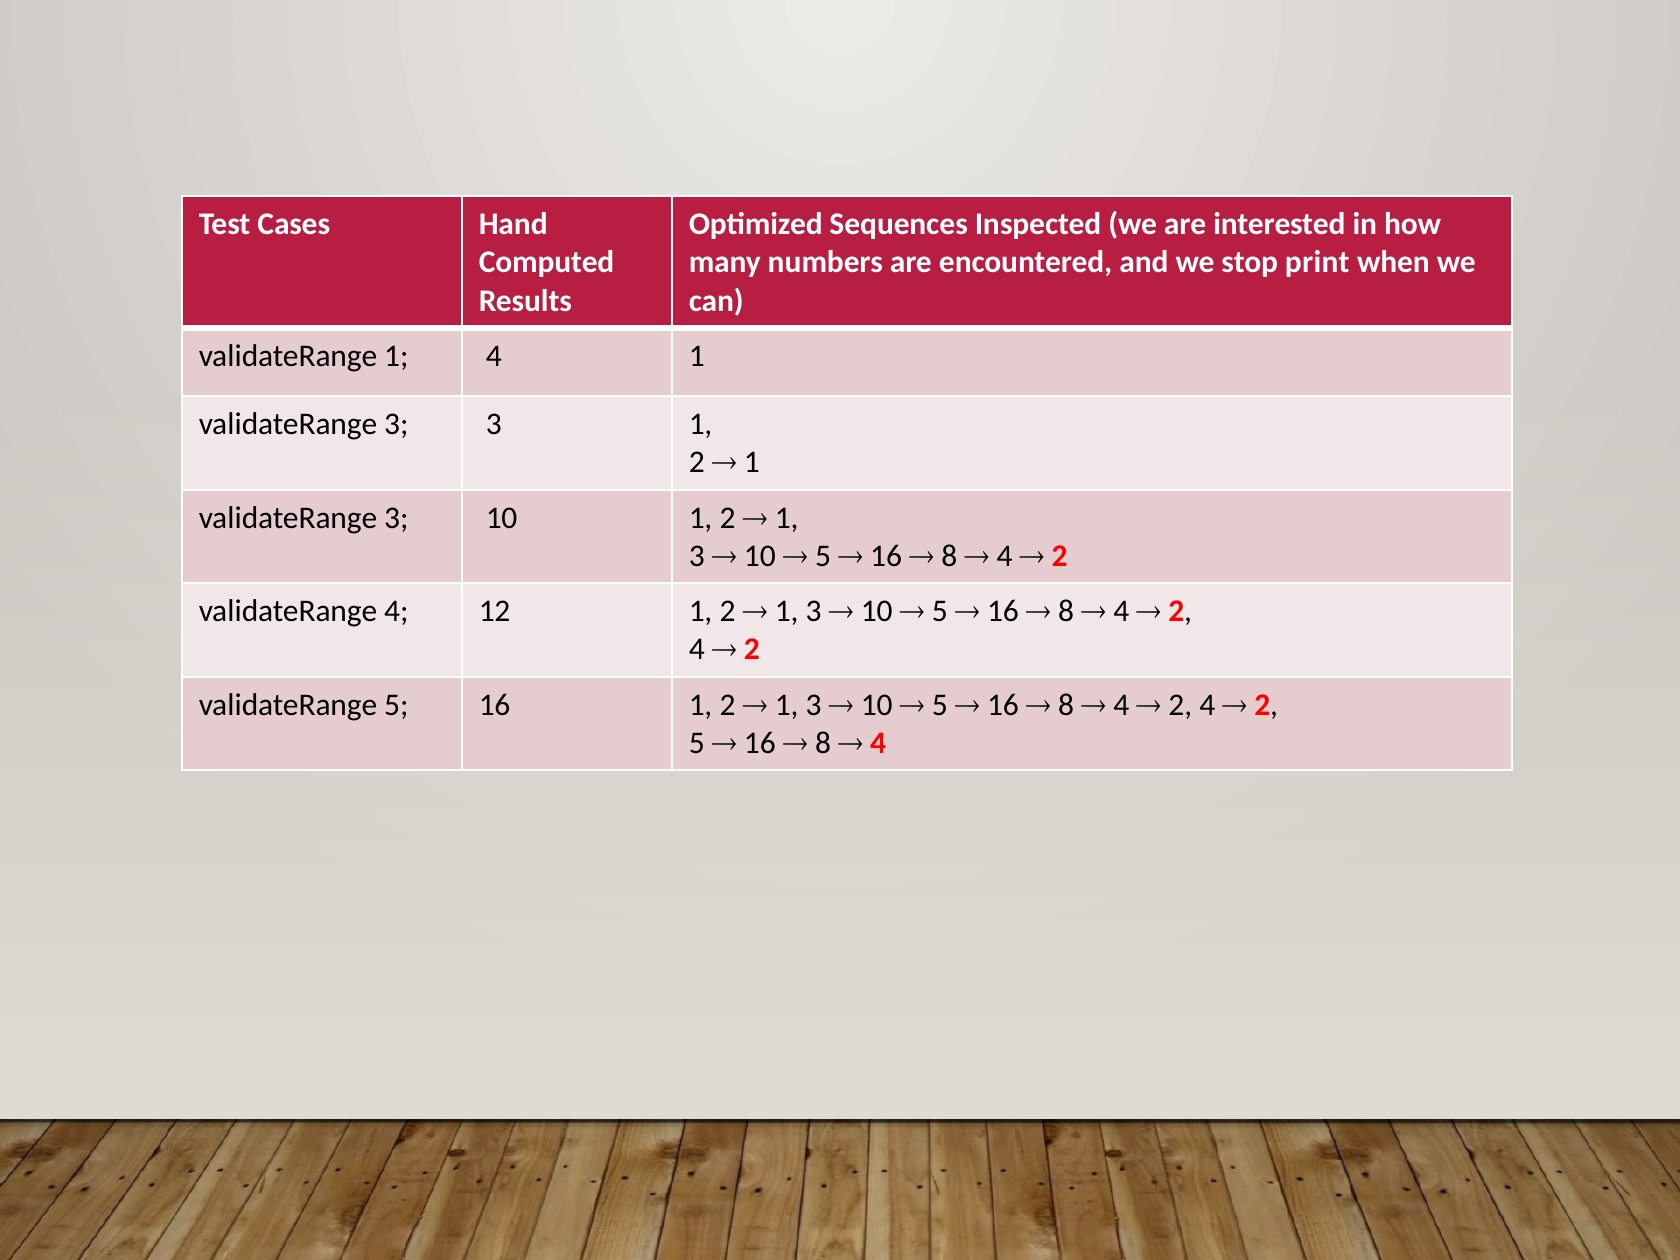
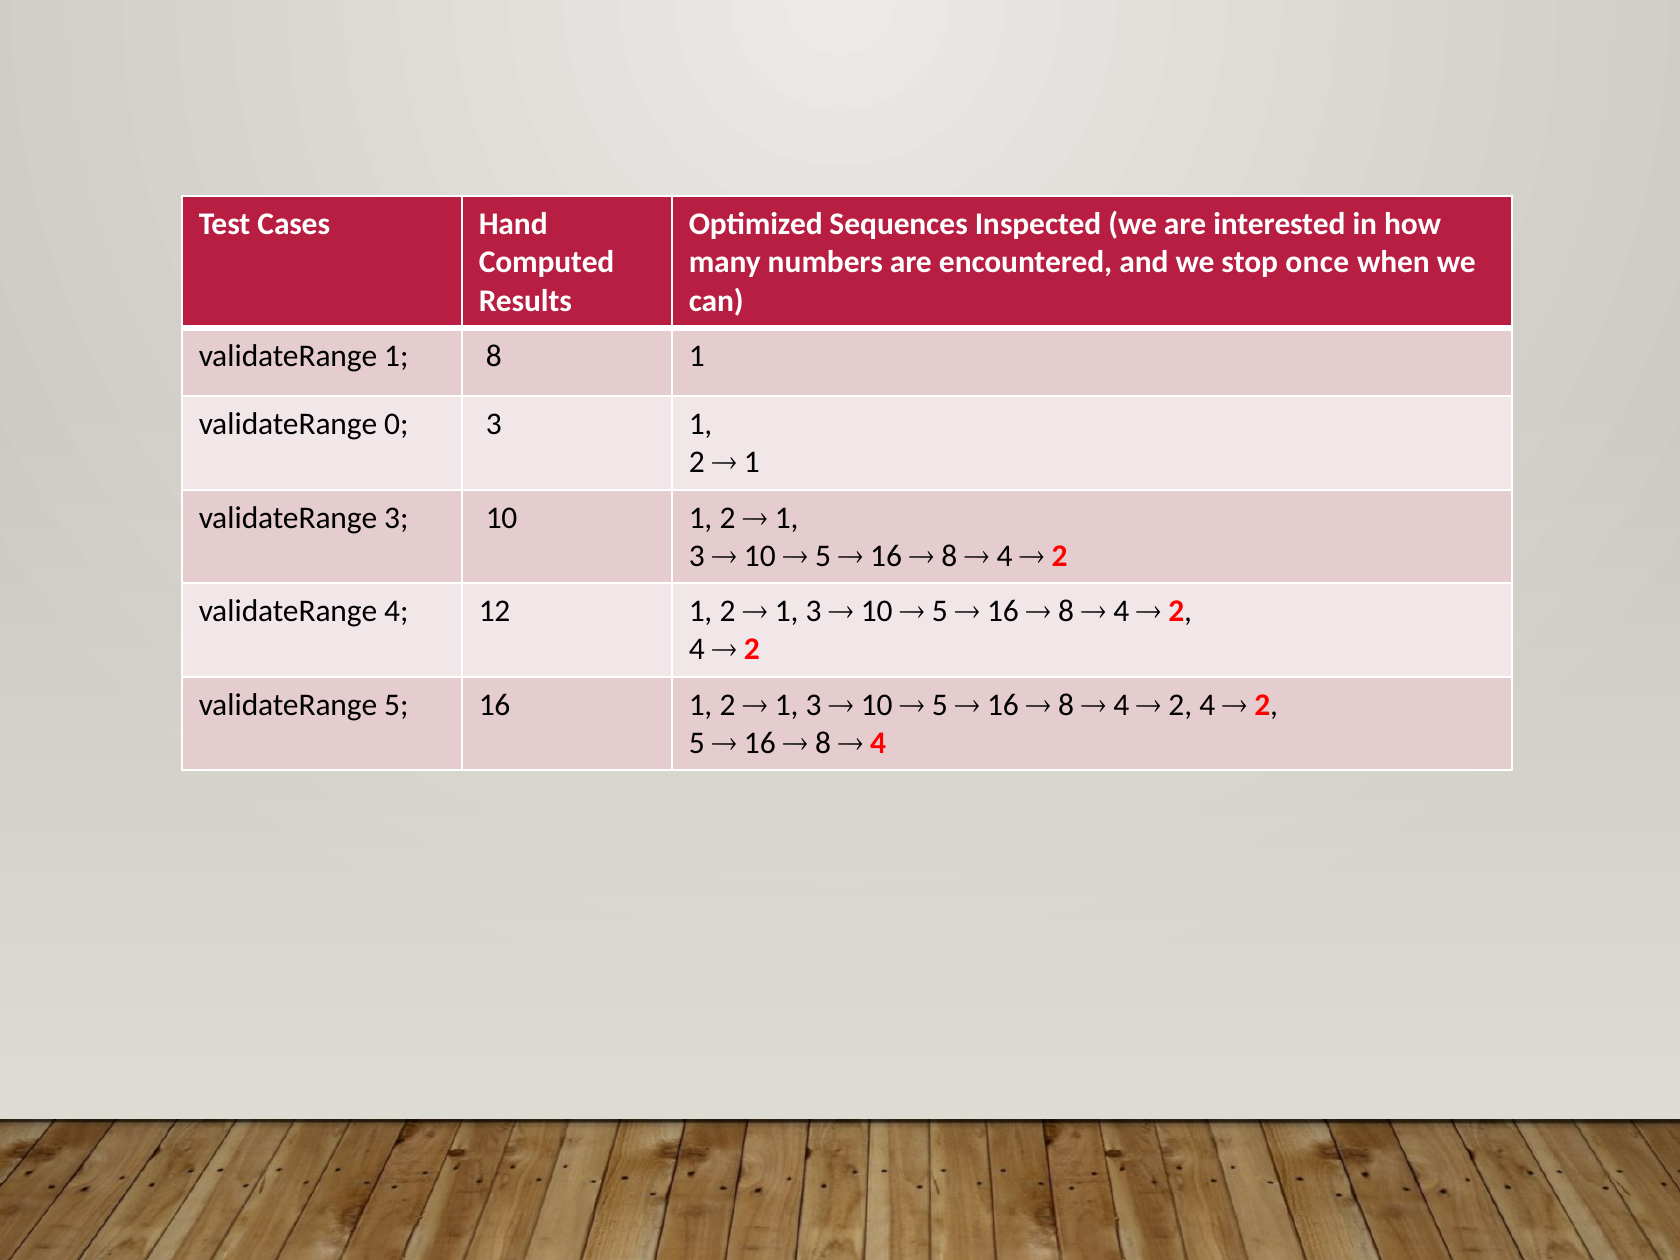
print: print -> once (1317, 262)
1 4: 4 -> 8 (494, 356)
3: 3 -> 0 (396, 424)
